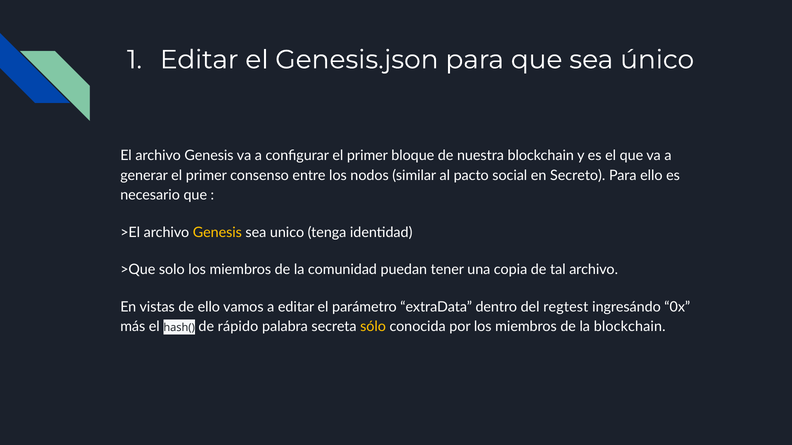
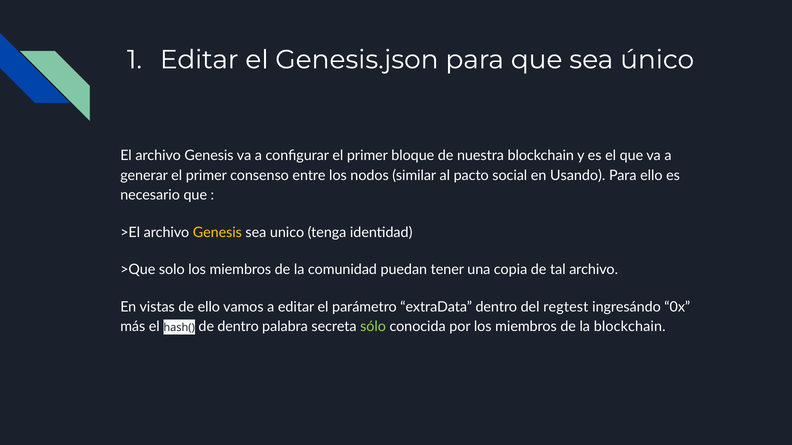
Secreto: Secreto -> Usando (578, 176)
de rápido: rápido -> dentro (238, 327)
sólo colour: yellow -> light green (373, 327)
